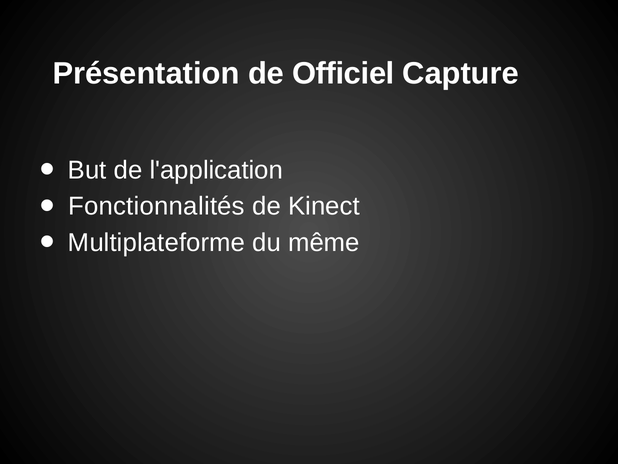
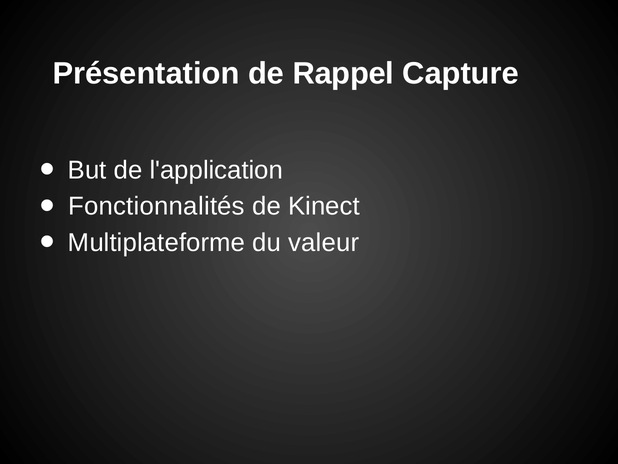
Officiel: Officiel -> Rappel (343, 73)
même: même -> valeur (324, 242)
